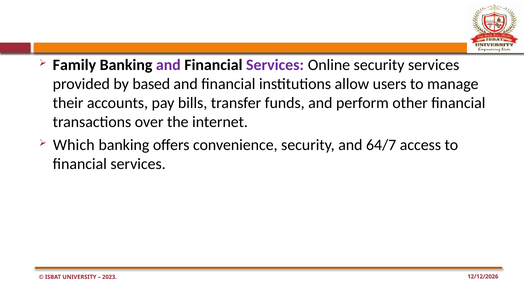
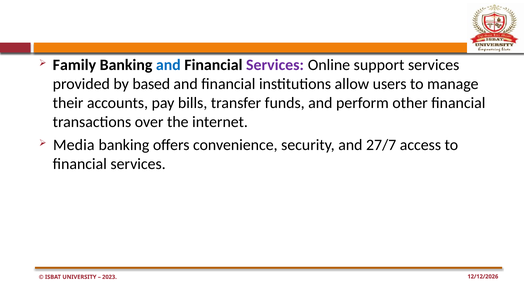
and colour: purple -> blue (168, 65)
Online security: security -> support (379, 65)
Which: Which -> Media (74, 145)
64/7: 64/7 -> 27/7 (381, 145)
